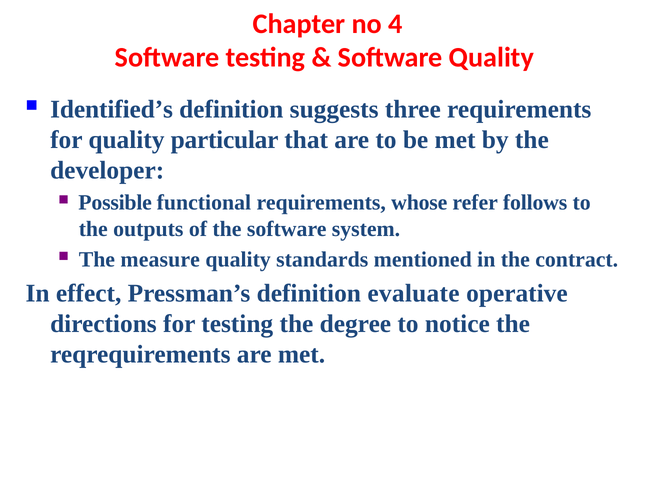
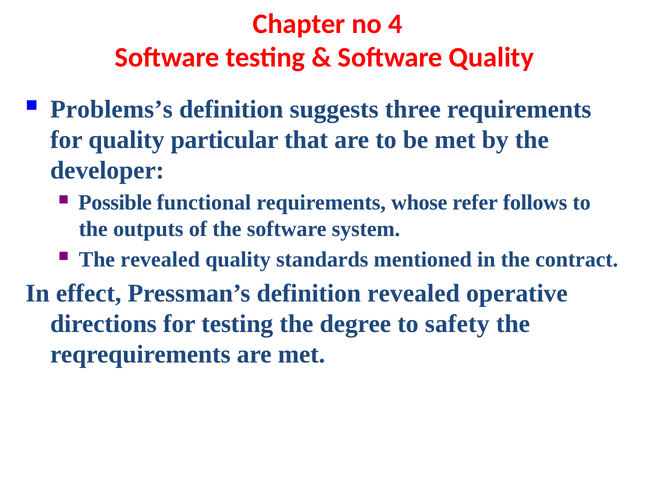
Identified’s: Identified’s -> Problems’s (111, 109)
The measure: measure -> revealed (160, 259)
definition evaluate: evaluate -> revealed (414, 293)
notice: notice -> safety (457, 323)
